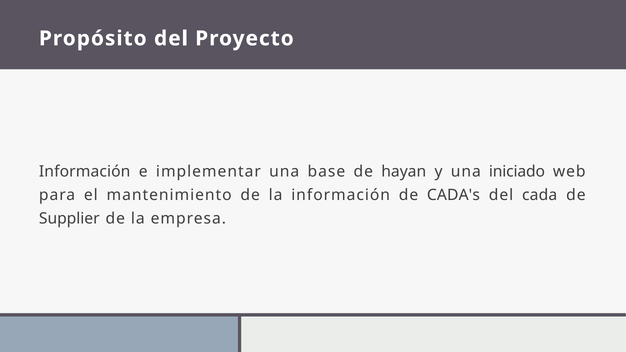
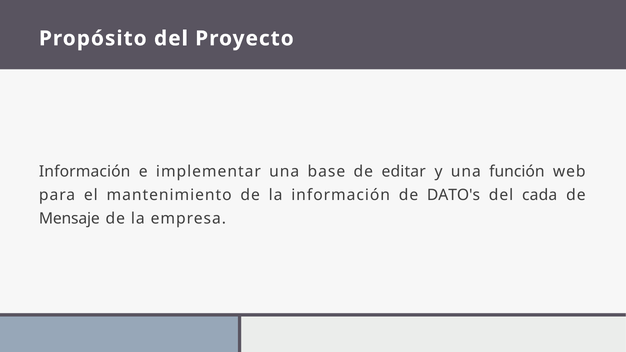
hayan: hayan -> editar (404, 172)
iniciado: iniciado -> función (517, 172)
CADA's: CADA's -> DATO's (454, 195)
Supplier: Supplier -> Mensaje (69, 219)
